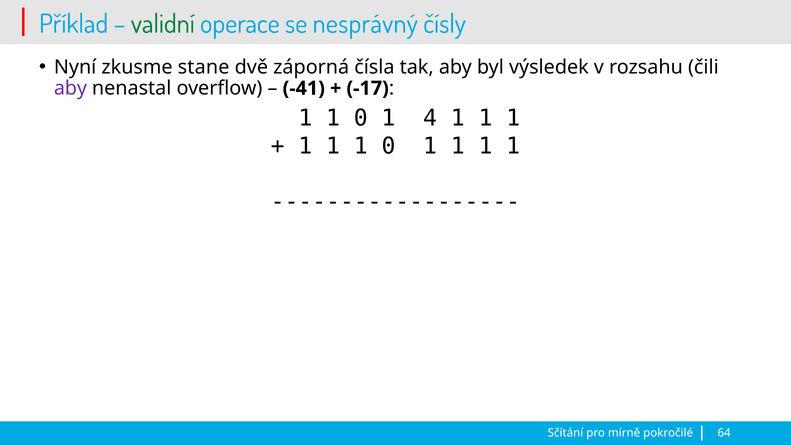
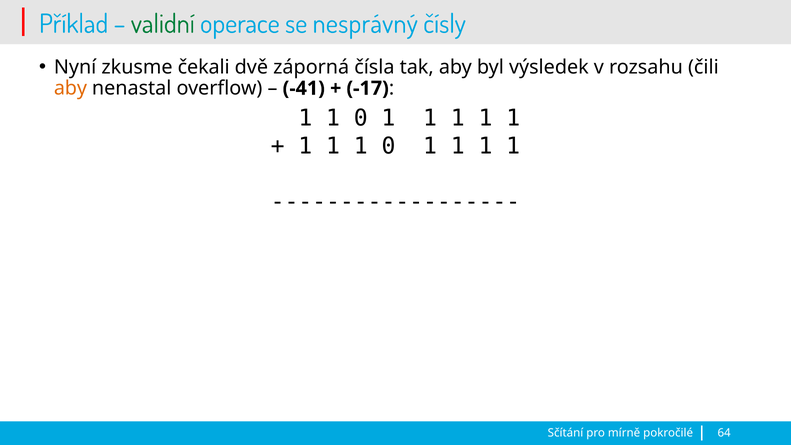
stane: stane -> čekali (204, 67)
aby colour: purple -> orange (70, 88)
4: 4 -> 1 (430, 118)
